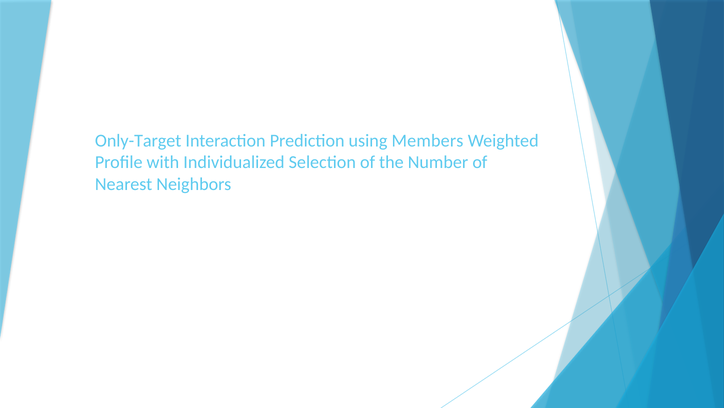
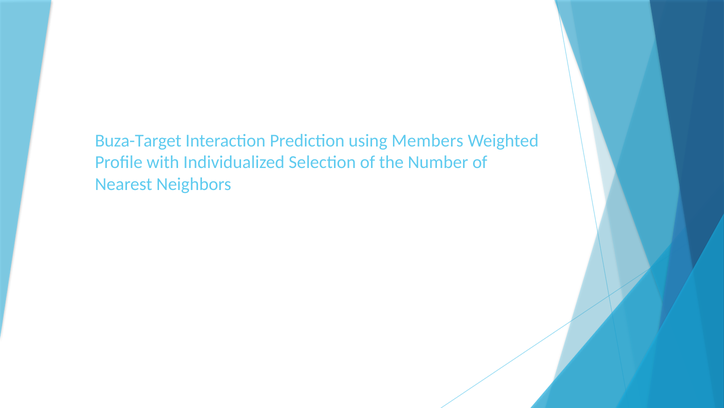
Only-Target: Only-Target -> Buza-Target (138, 140)
